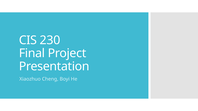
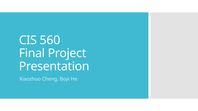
230: 230 -> 560 (50, 40)
